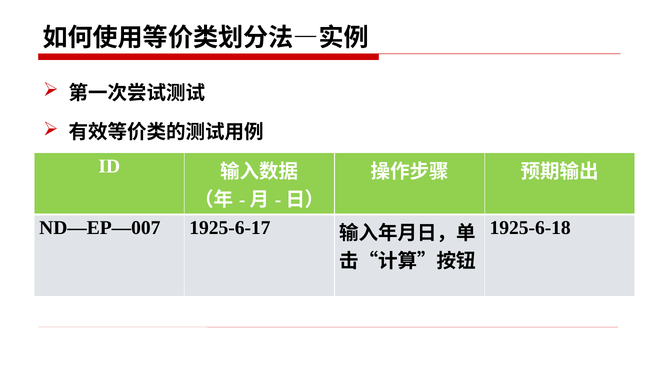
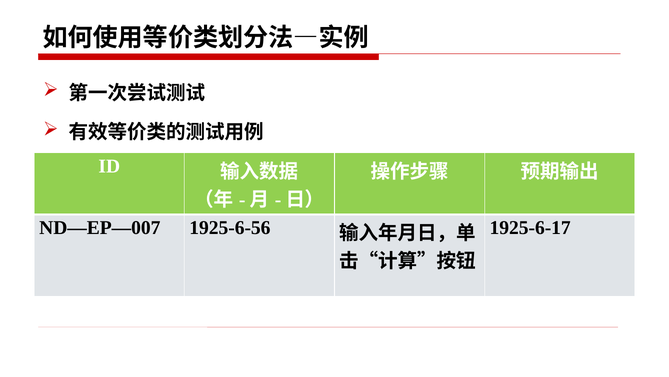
1925-6-17: 1925-6-17 -> 1925-6-56 (230, 227)
1925-6-18: 1925-6-18 -> 1925-6-17 (530, 227)
